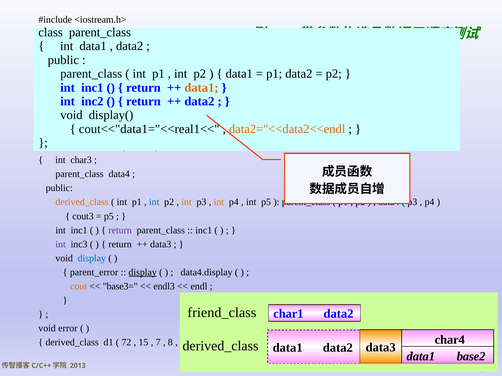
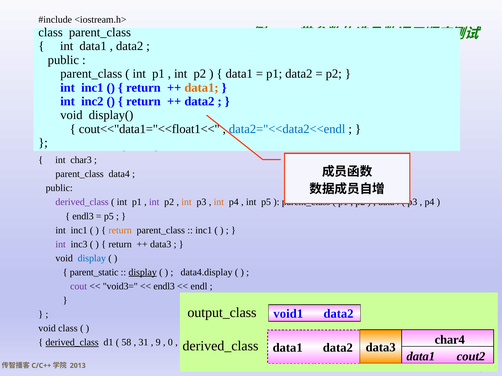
cout<<"data1="<<real1<<: cout<<"data1="<<real1<< -> cout<<"data1="<<float1<< (149, 129)
data2="<<data2<<endl colour: orange -> blue (287, 129)
derived_class colour: orange -> purple (82, 202)
int colour: blue -> purple (154, 202)
cout3: cout3 -> endl3 (83, 216)
return colour: purple -> orange (120, 230)
parent_error: parent_error -> parent_static (94, 273)
cout colour: orange -> purple (79, 287)
base3=: base3= -> void3= (120, 287)
friend_class: friend_class -> output_class (222, 313)
char1: char1 -> void1 (288, 314)
void error: error -> class (68, 329)
derived_class underline: none -> present (72, 343)
72: 72 -> 58 (126, 343)
15: 15 -> 31 (143, 343)
7: 7 -> 9 (158, 343)
8: 8 -> 0 (170, 343)
base2: base2 -> cout2 (471, 357)
